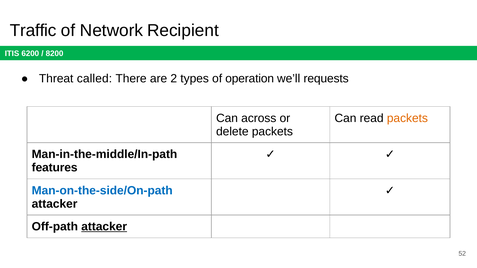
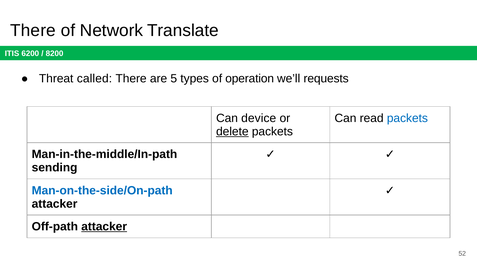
Traffic: Traffic -> There (33, 30)
Recipient: Recipient -> Translate (183, 30)
2: 2 -> 5 (174, 79)
across: across -> device (259, 118)
packets colour: orange -> blue (407, 118)
delete underline: none -> present (232, 132)
features: features -> sending (55, 168)
